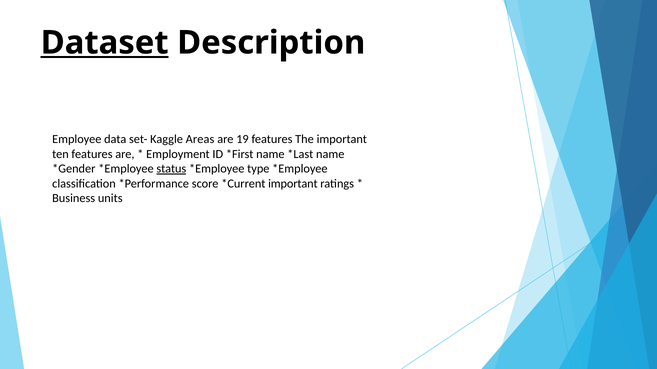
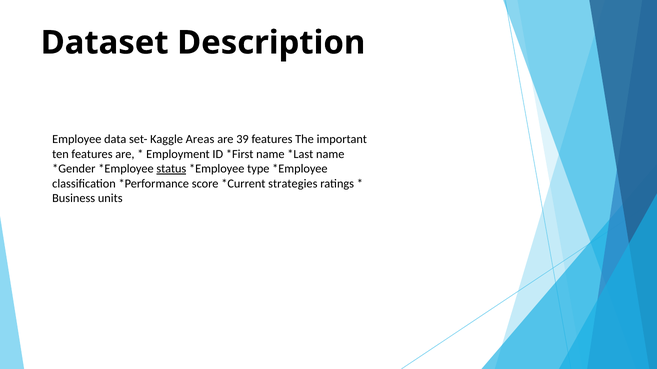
Dataset underline: present -> none (105, 43)
19: 19 -> 39 (242, 139)
important: important -> strategies (293, 184)
